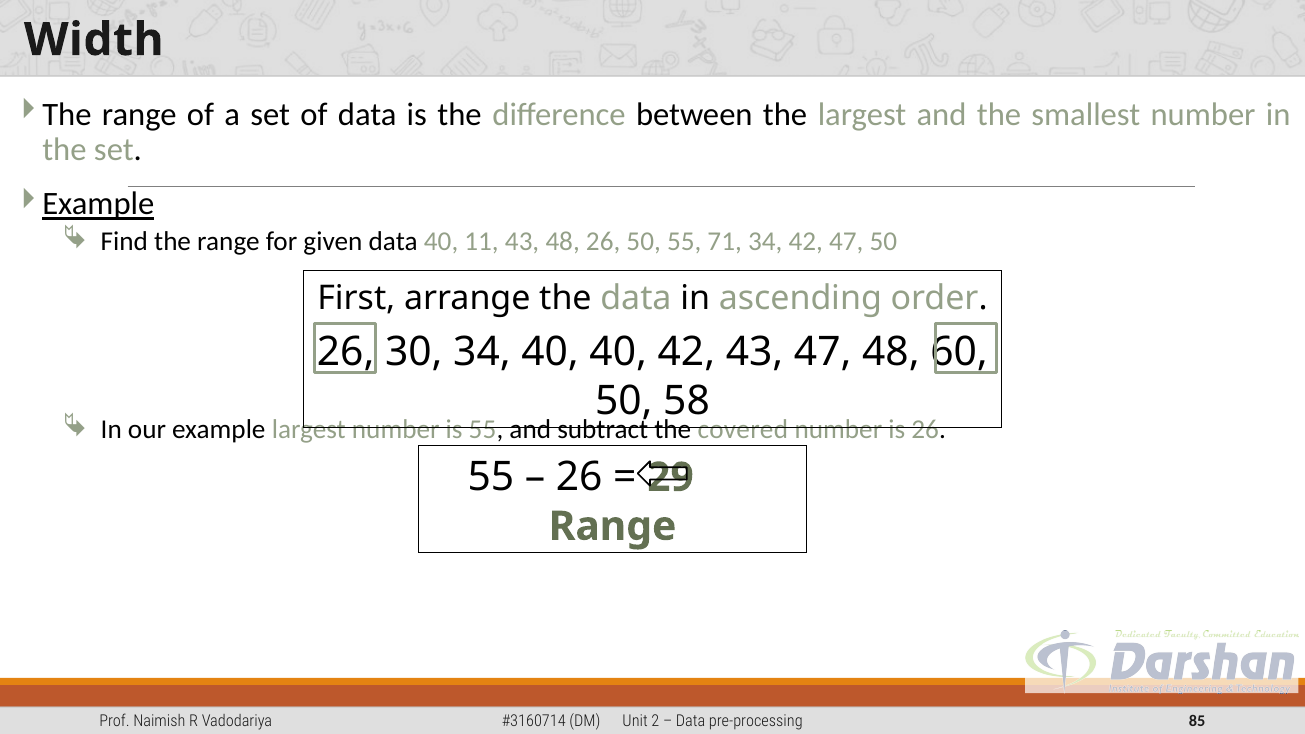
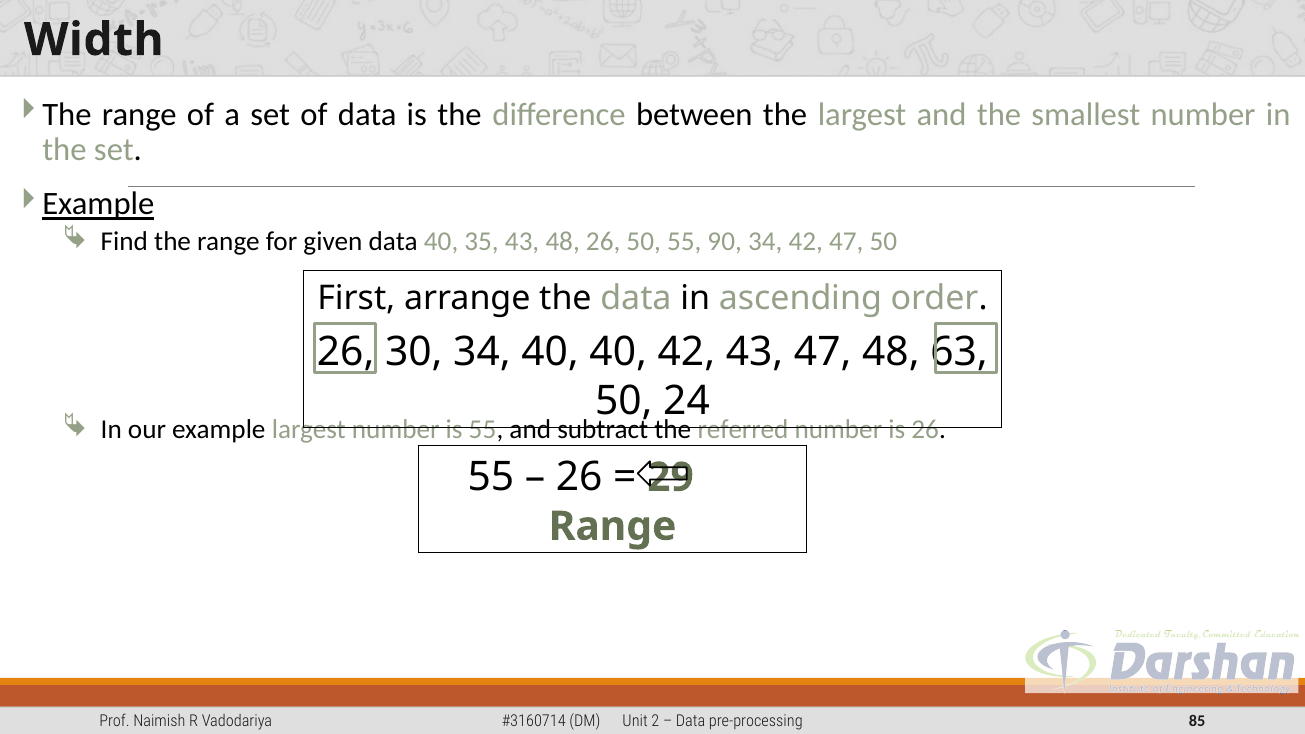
11: 11 -> 35 (482, 242)
71: 71 -> 90 (725, 242)
60: 60 -> 63 (959, 352)
58: 58 -> 24 (687, 401)
covered: covered -> referred (743, 430)
